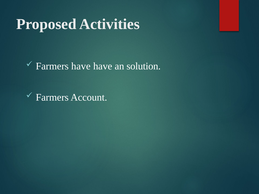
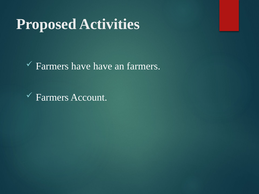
an solution: solution -> farmers (144, 66)
